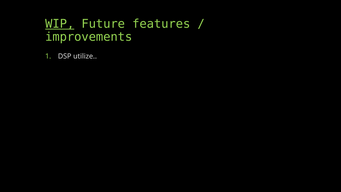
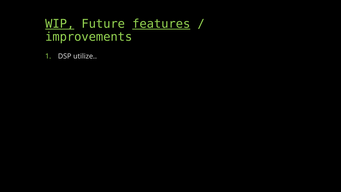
features underline: none -> present (161, 24)
